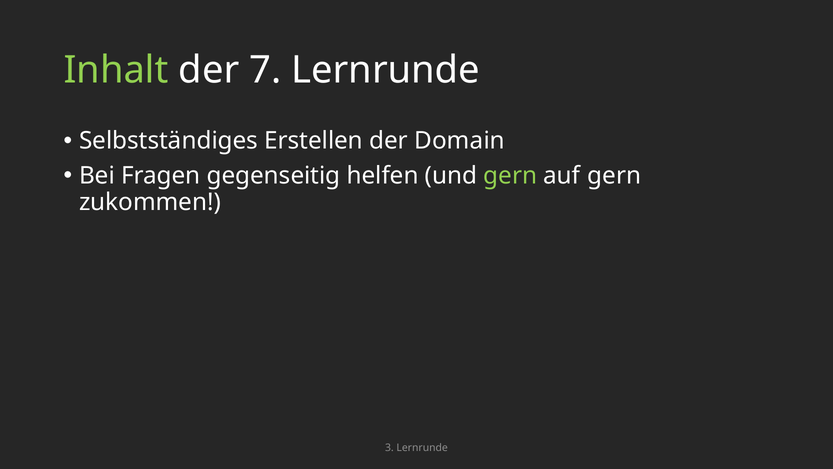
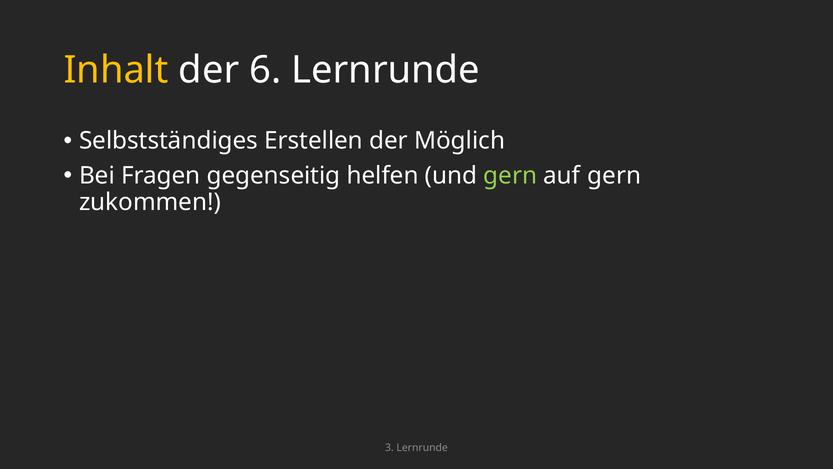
Inhalt colour: light green -> yellow (116, 70)
7: 7 -> 6 (265, 70)
Domain: Domain -> Möglich (460, 141)
